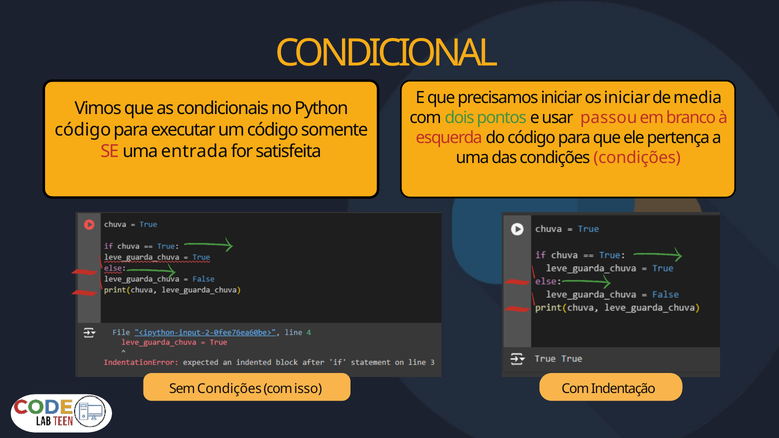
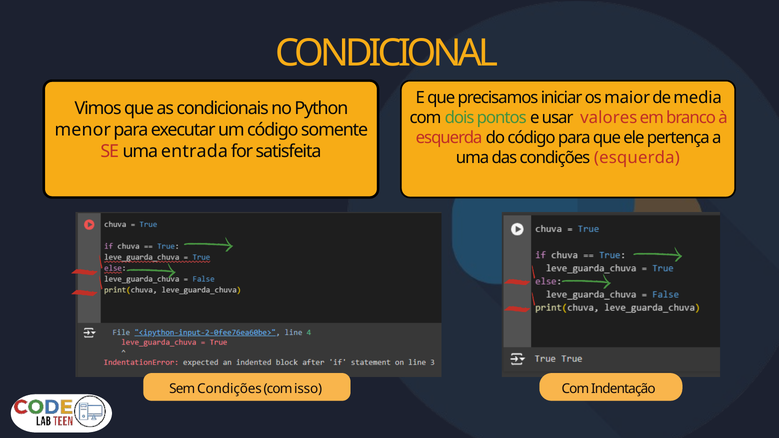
os iniciar: iniciar -> maior (627, 98)
passou: passou -> valores (609, 118)
código: código -> menor (83, 130)
condições condições: condições -> esquerda (637, 158)
